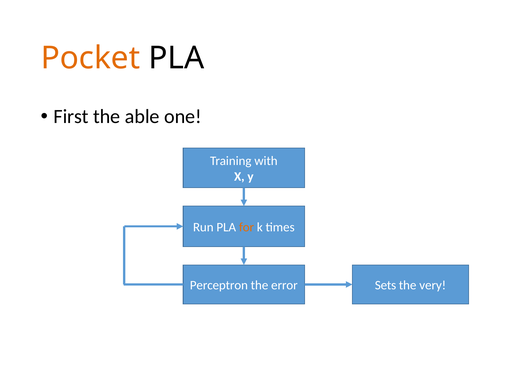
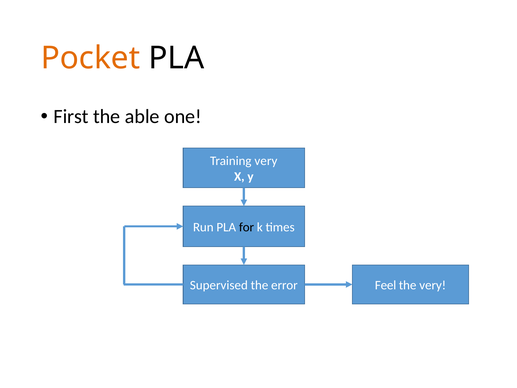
Training with: with -> very (266, 161)
for colour: orange -> black (246, 227)
Perceptron: Perceptron -> Supervised (219, 285)
Sets: Sets -> Feel (386, 285)
